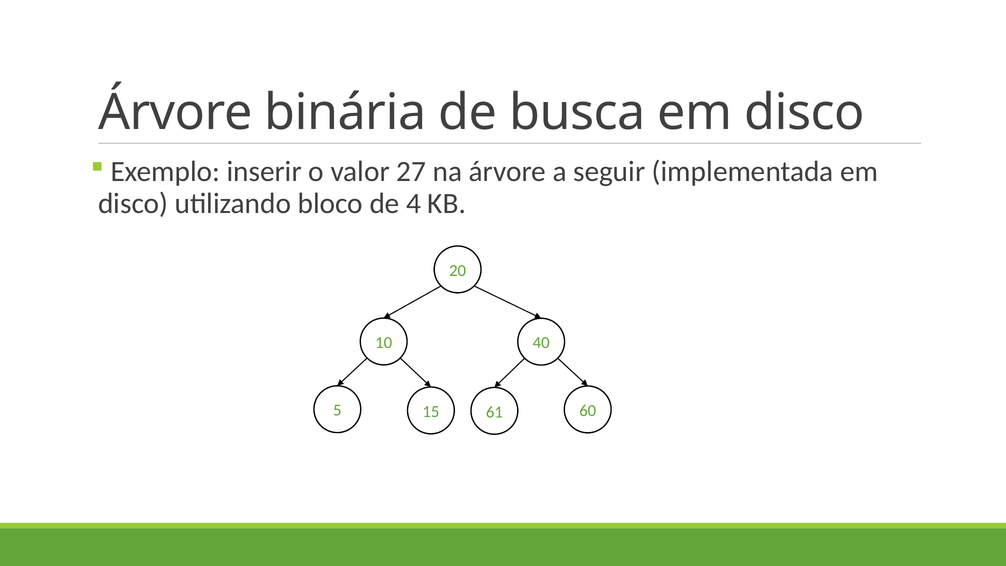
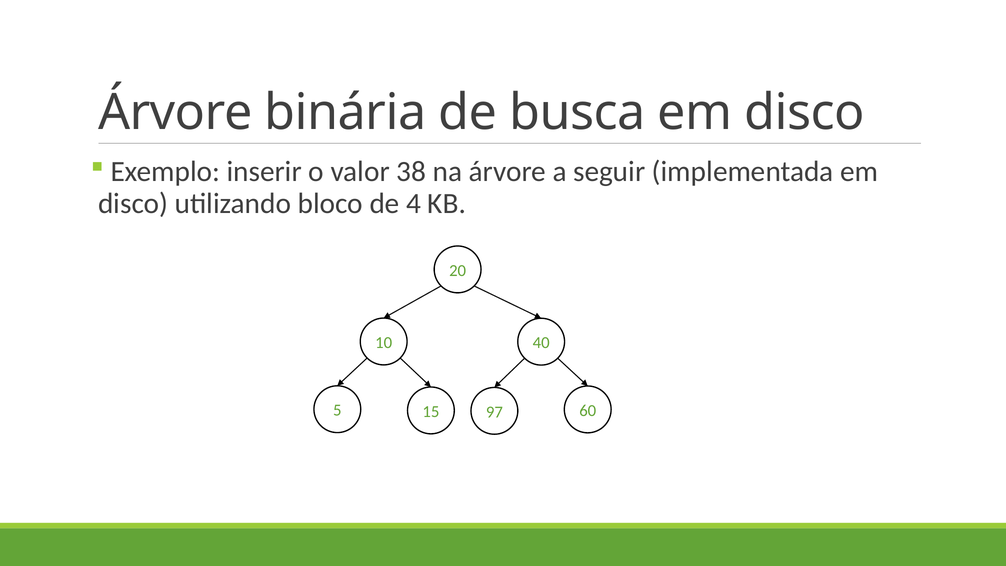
27: 27 -> 38 (411, 172)
61: 61 -> 97 (494, 412)
